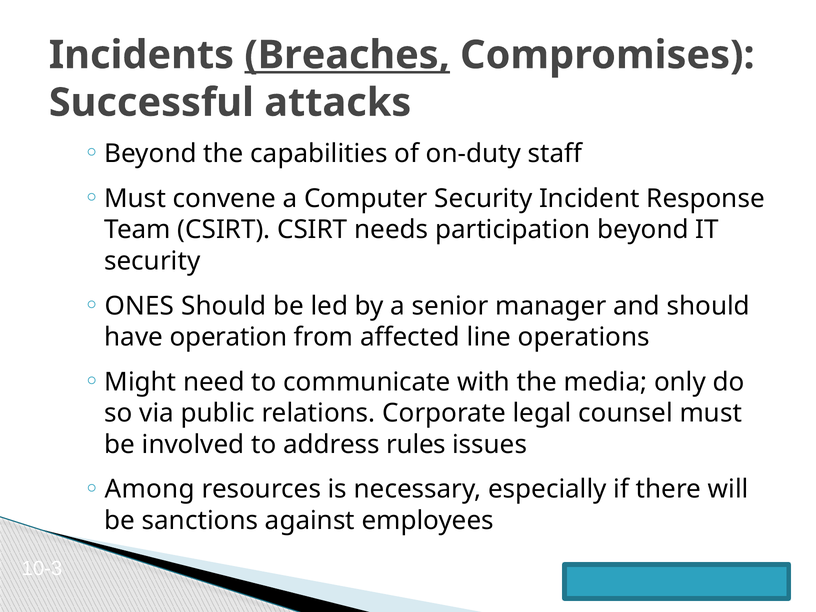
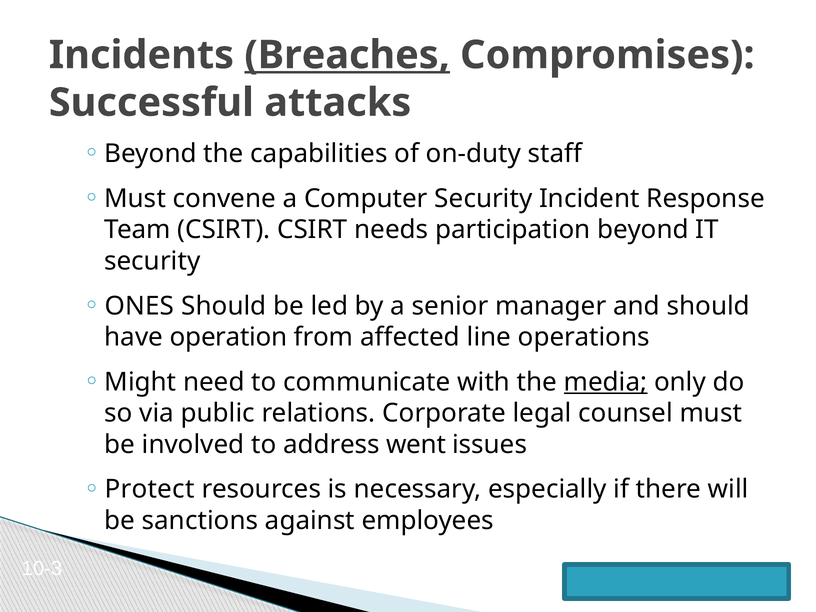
media underline: none -> present (606, 382)
rules: rules -> went (416, 445)
Among: Among -> Protect (150, 489)
